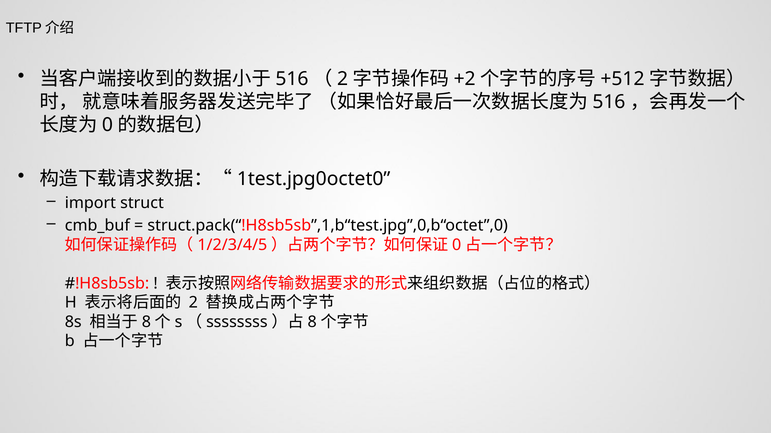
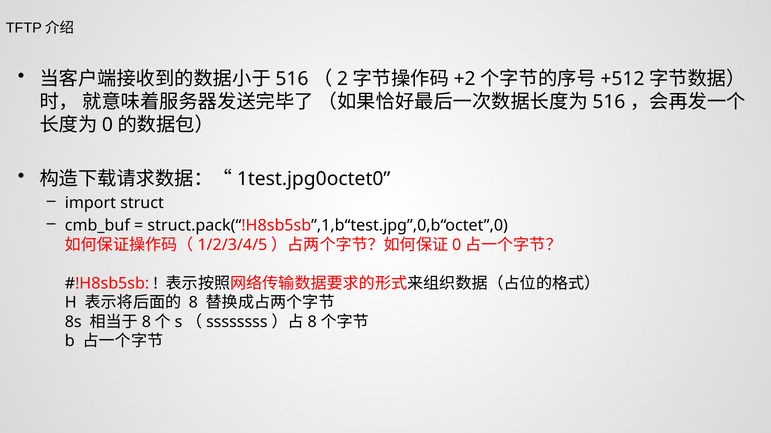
2: 2 -> 8 (193, 303)
